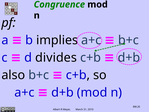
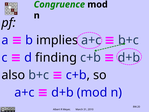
divides: divides -> finding (56, 57)
